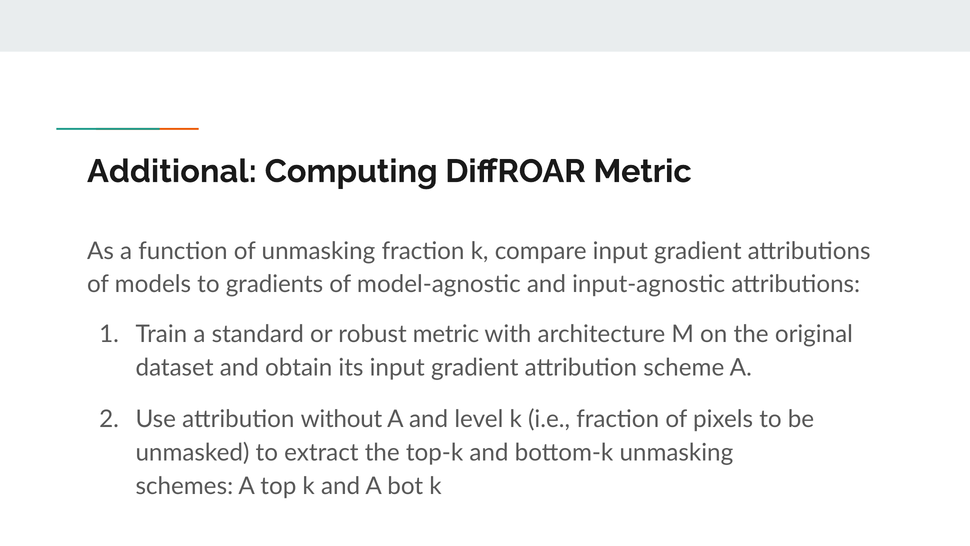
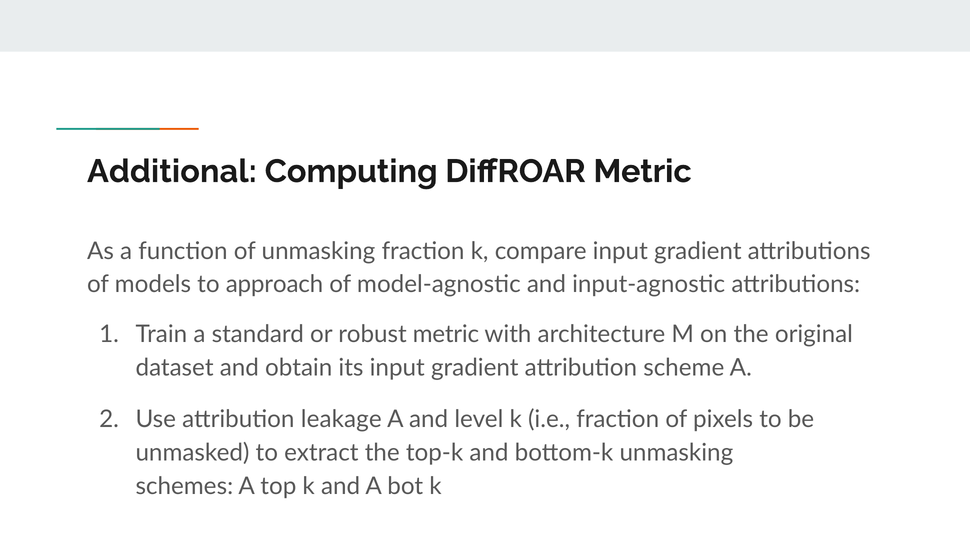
gradients: gradients -> approach (275, 284)
without: without -> leakage (341, 419)
